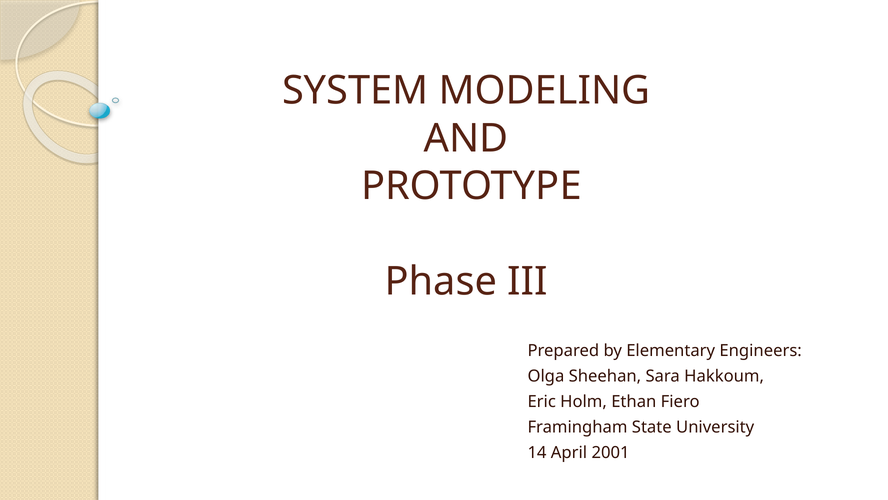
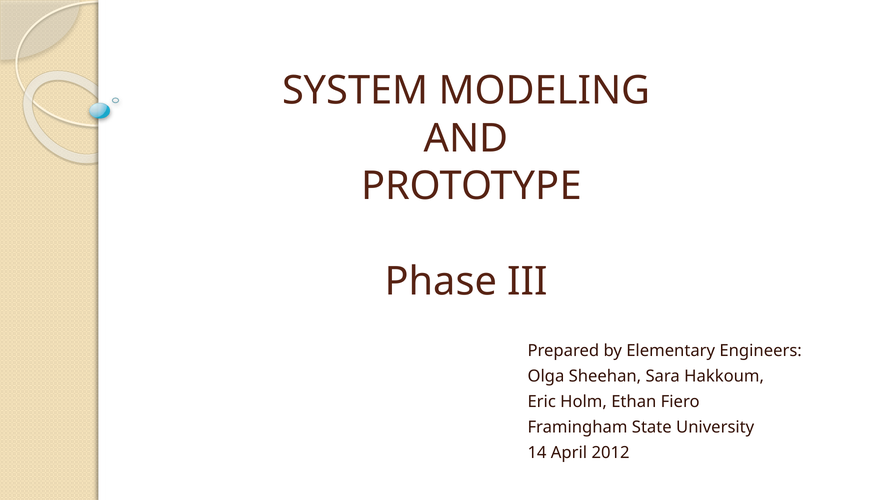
2001: 2001 -> 2012 (611, 453)
